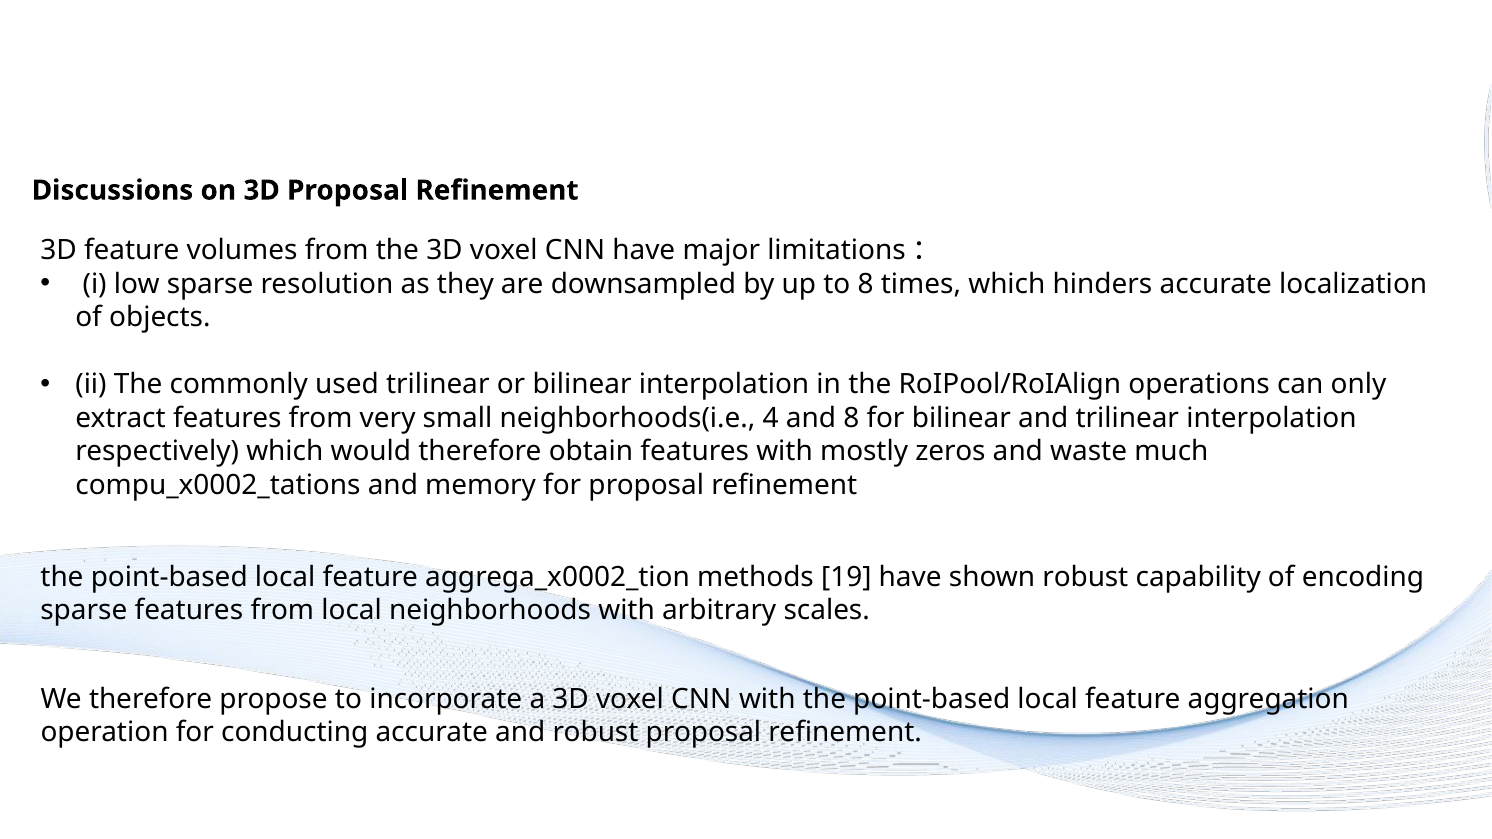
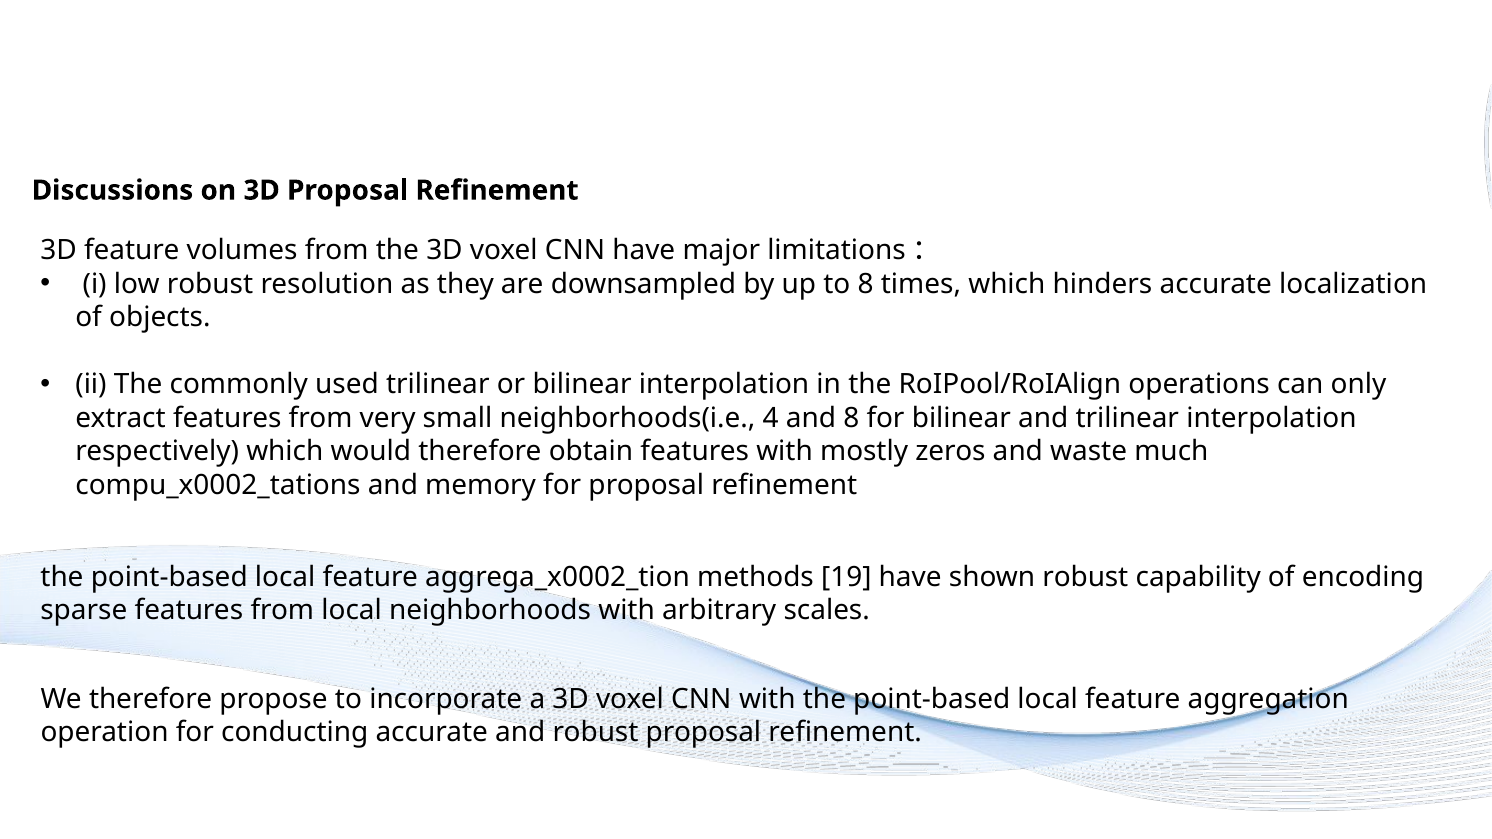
low sparse: sparse -> robust (210, 284)
